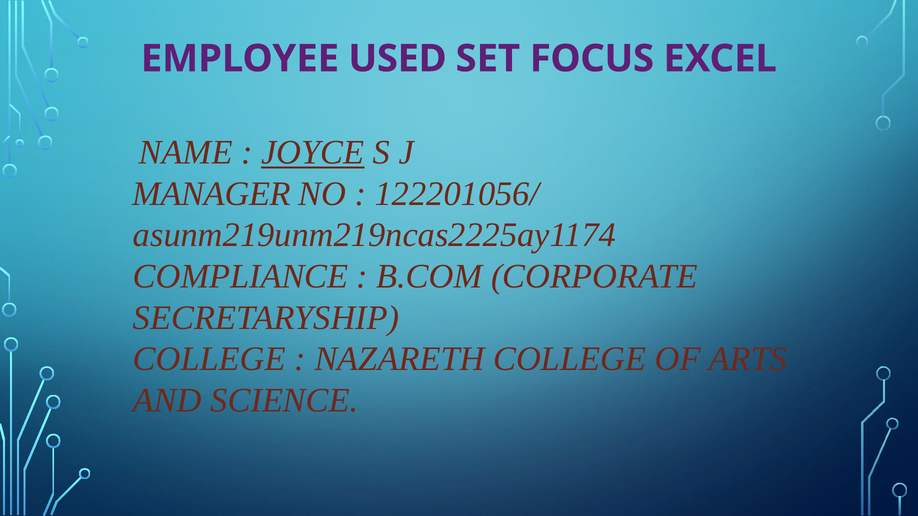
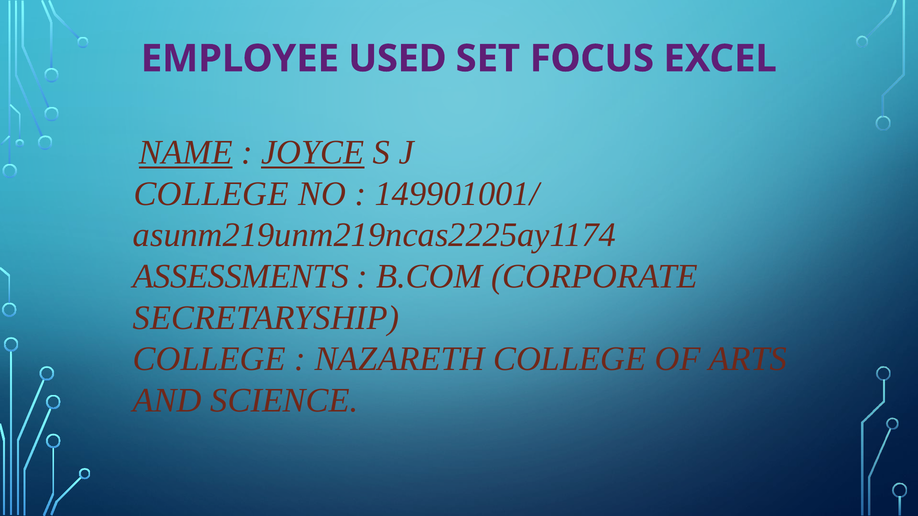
NAME underline: none -> present (186, 153)
MANAGER: MANAGER -> COLLEGE (211, 194)
122201056/: 122201056/ -> 149901001/ (457, 194)
COMPLIANCE: COMPLIANCE -> ASSESSMENTS (241, 277)
